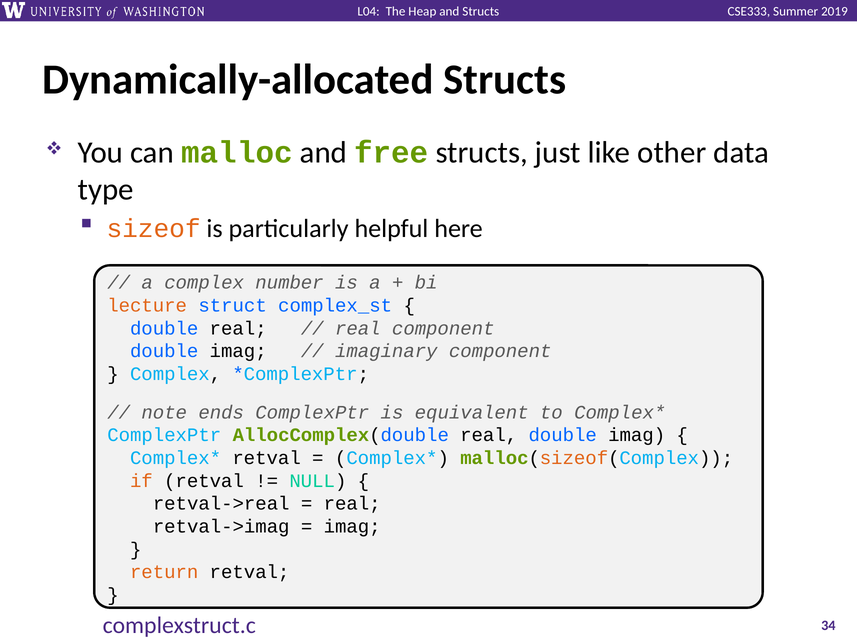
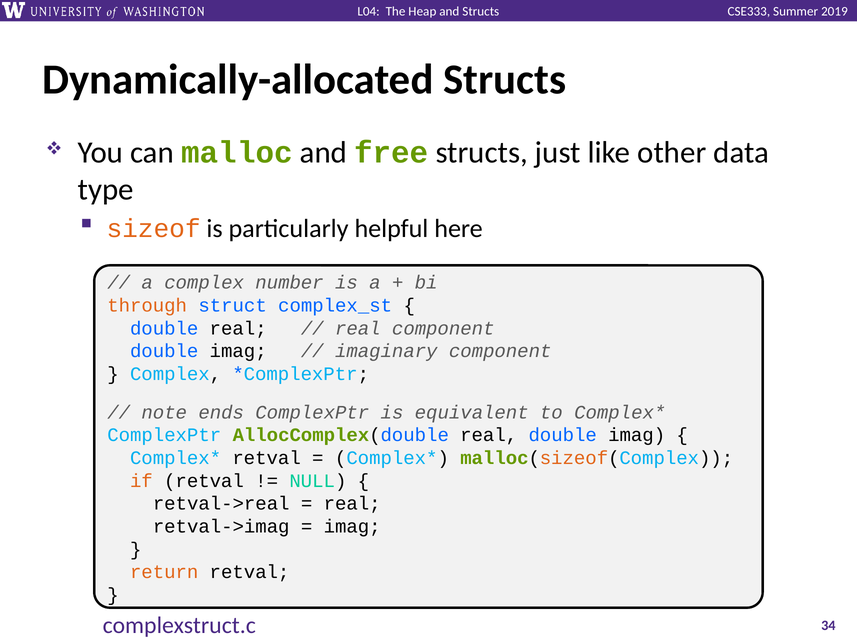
lecture: lecture -> through (147, 306)
